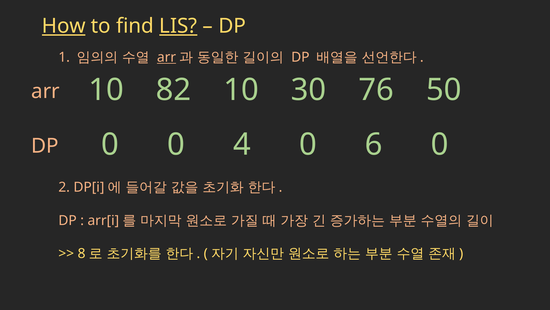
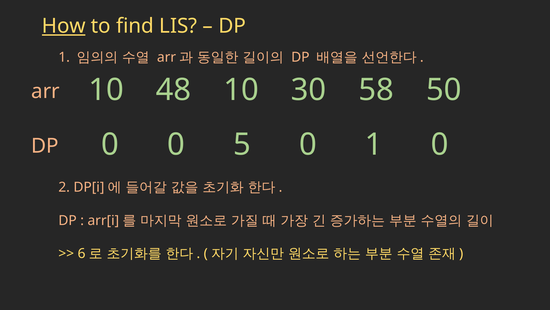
LIS underline: present -> none (178, 26)
arr underline: present -> none (166, 57)
82: 82 -> 48 (174, 90)
76: 76 -> 58 (376, 90)
4: 4 -> 5 (242, 144)
0 6: 6 -> 1 (374, 144)
8: 8 -> 6 (82, 253)
